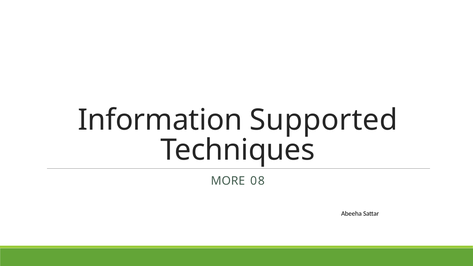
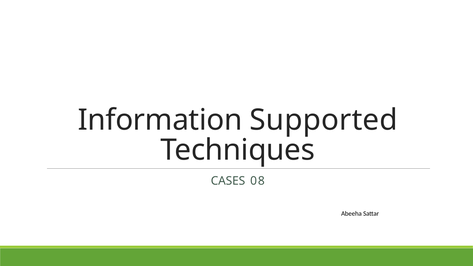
MORE: MORE -> CASES (228, 181)
